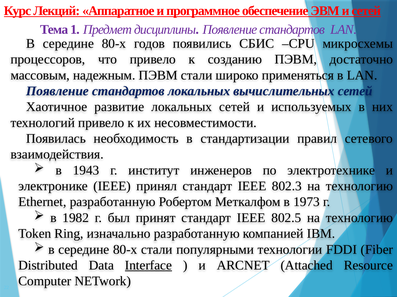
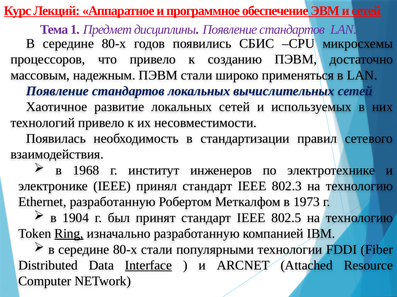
1943: 1943 -> 1968 (86, 171)
1982: 1982 -> 1904 (76, 218)
Ring underline: none -> present (69, 234)
